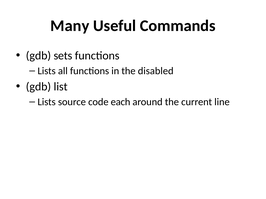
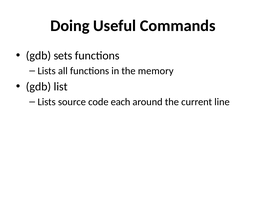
Many: Many -> Doing (70, 26)
disabled: disabled -> memory (156, 71)
